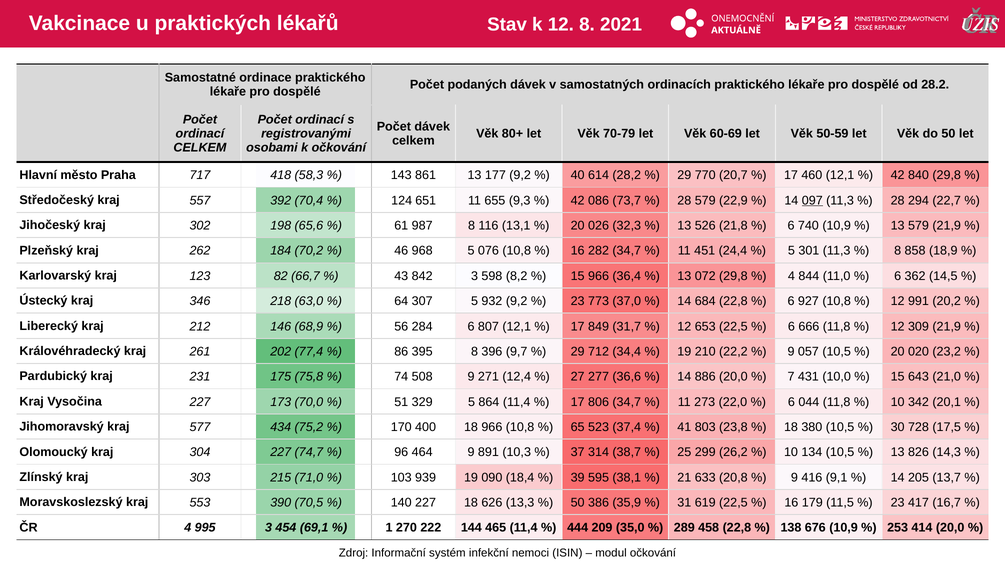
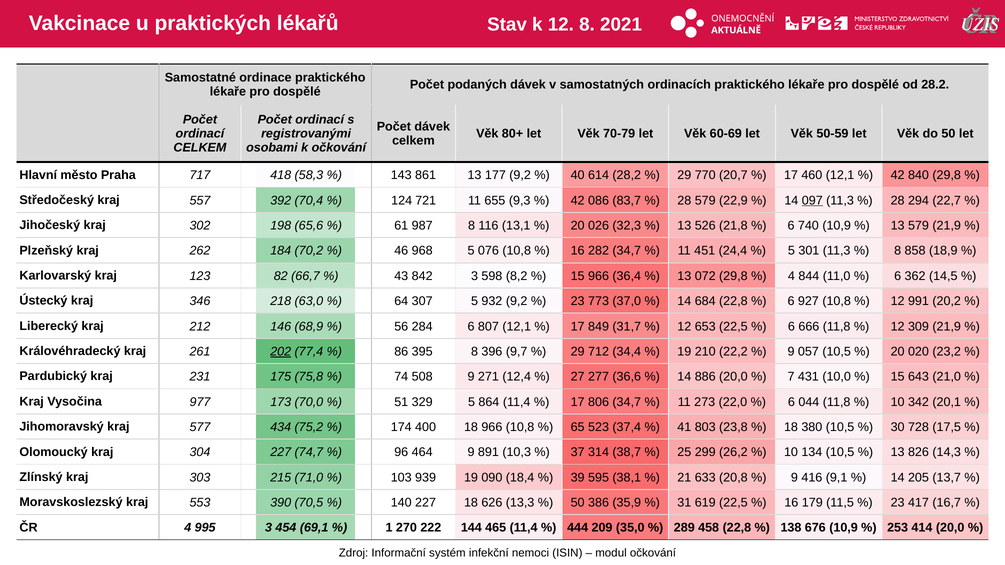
651: 651 -> 721 (426, 201)
73,7: 73,7 -> 83,7 (627, 201)
202 underline: none -> present (281, 352)
Vysočina 227: 227 -> 977 (200, 402)
170: 170 -> 174 (401, 427)
